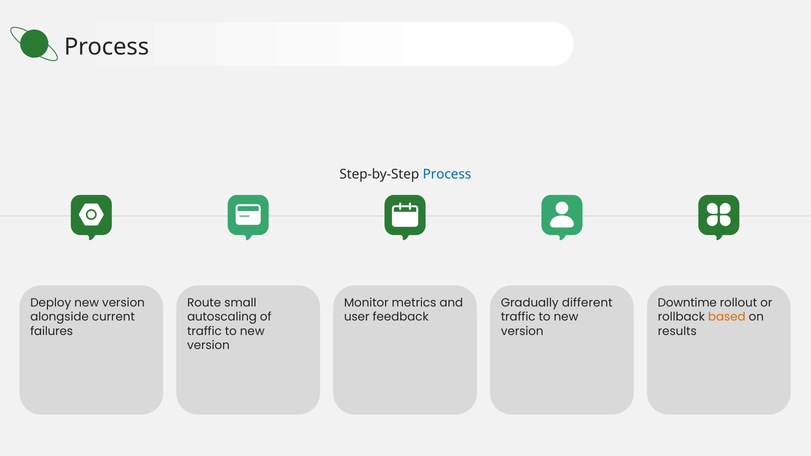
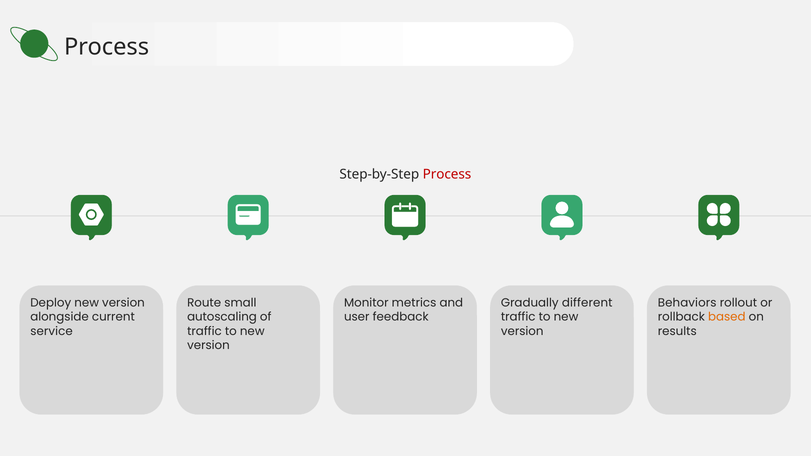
Process colour: blue -> red (447, 174)
Downtime: Downtime -> Behaviors (687, 303)
failures: failures -> service (52, 331)
